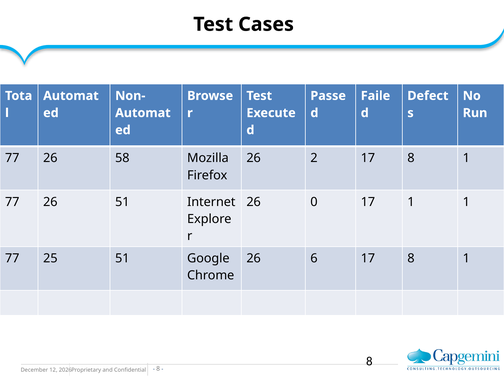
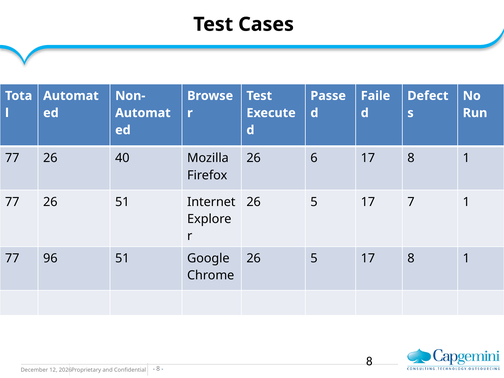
58: 58 -> 40 (122, 158)
2: 2 -> 6 (314, 158)
0: 0 -> 5 (314, 202)
17 1: 1 -> 7 (411, 202)
25: 25 -> 96 (50, 258)
6: 6 -> 5 (314, 258)
